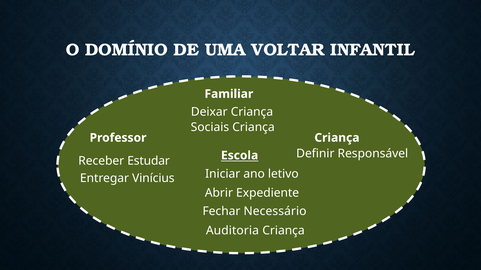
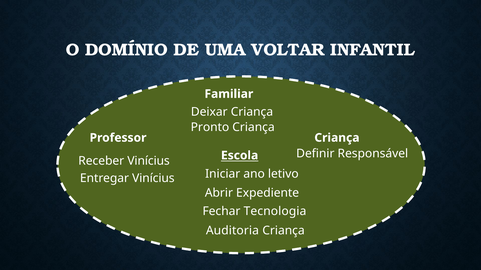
Sociais: Sociais -> Pronto (210, 127)
Receber Estudar: Estudar -> Vinícius (149, 161)
Necessário: Necessário -> Tecnologia (275, 212)
